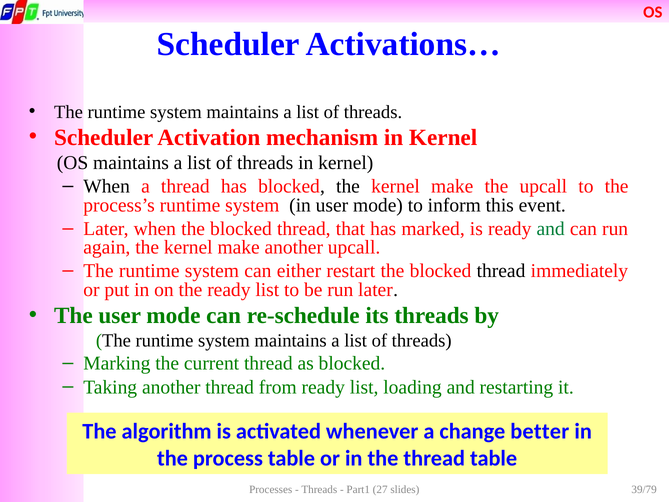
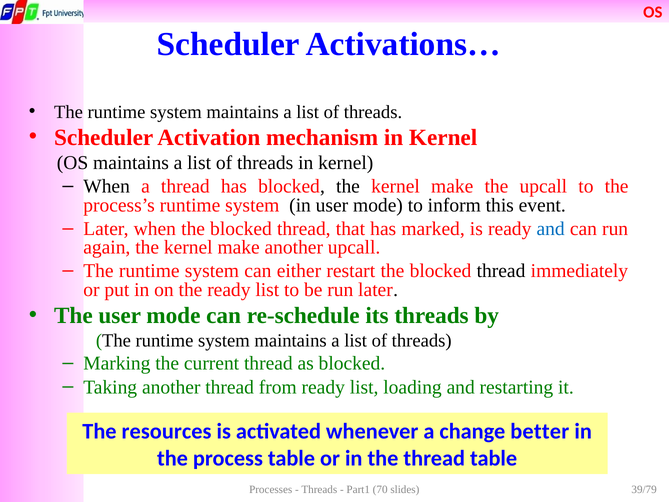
and colour: green -> blue (551, 229)
algorithm: algorithm -> resources (167, 431)
27: 27 -> 70 (380, 489)
